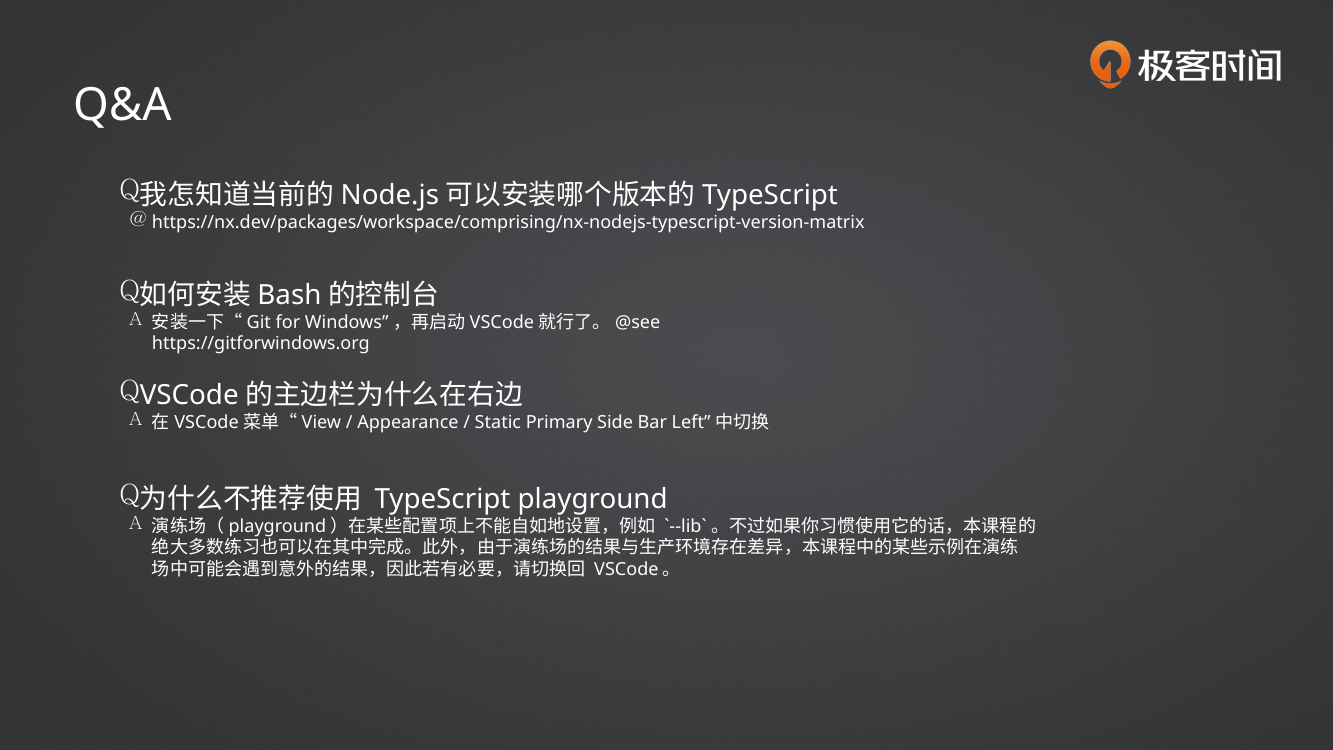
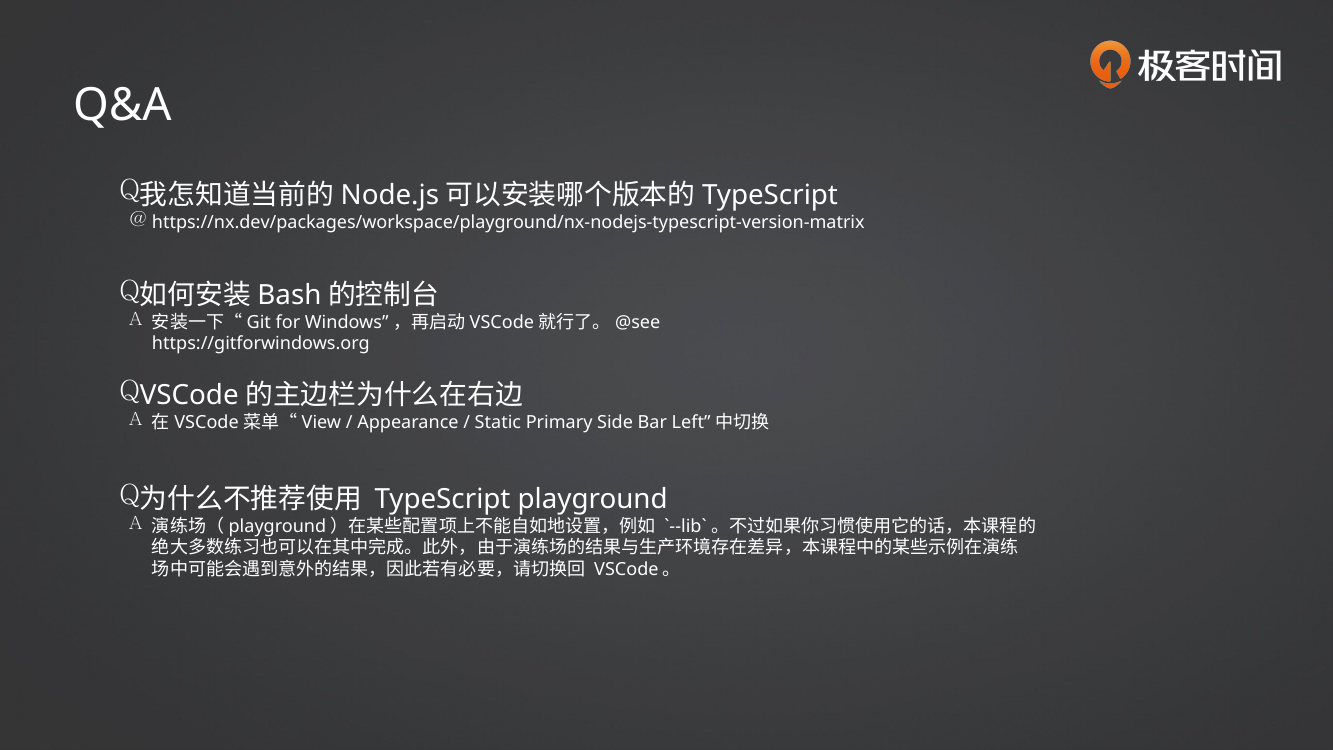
https://nx.dev/packages/workspace/comprising/nx-nodejs-typescript-version-matrix: https://nx.dev/packages/workspace/comprising/nx-nodejs-typescript-version-matrix -> https://nx.dev/packages/workspace/playground/nx-nodejs-typescript-version-matrix (508, 222)
